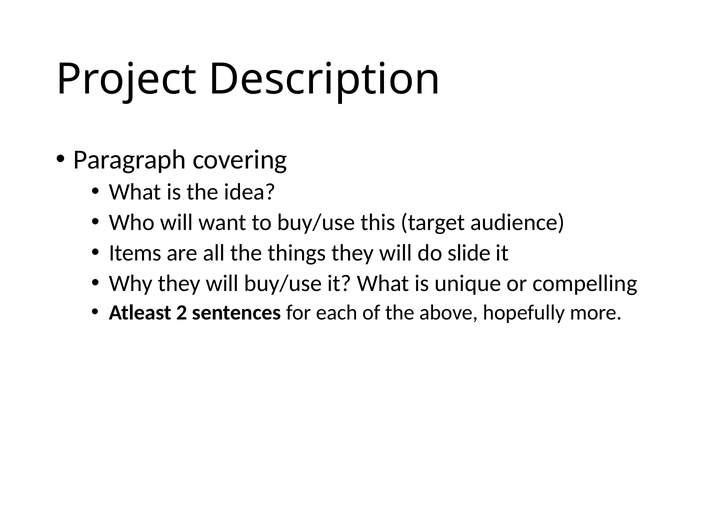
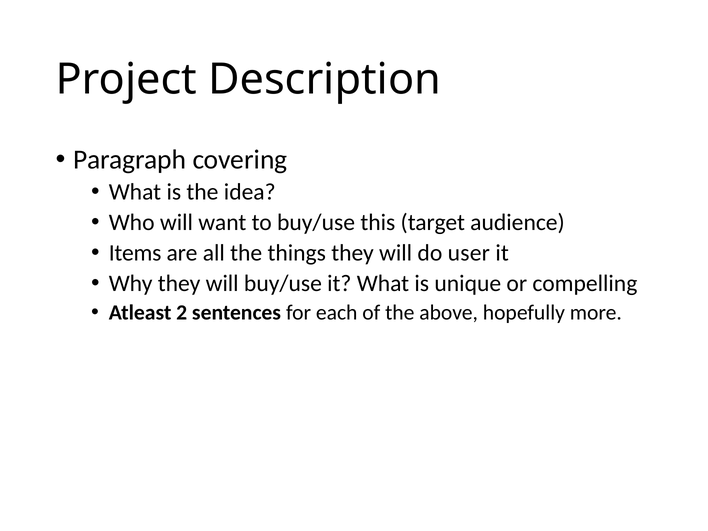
slide: slide -> user (469, 253)
